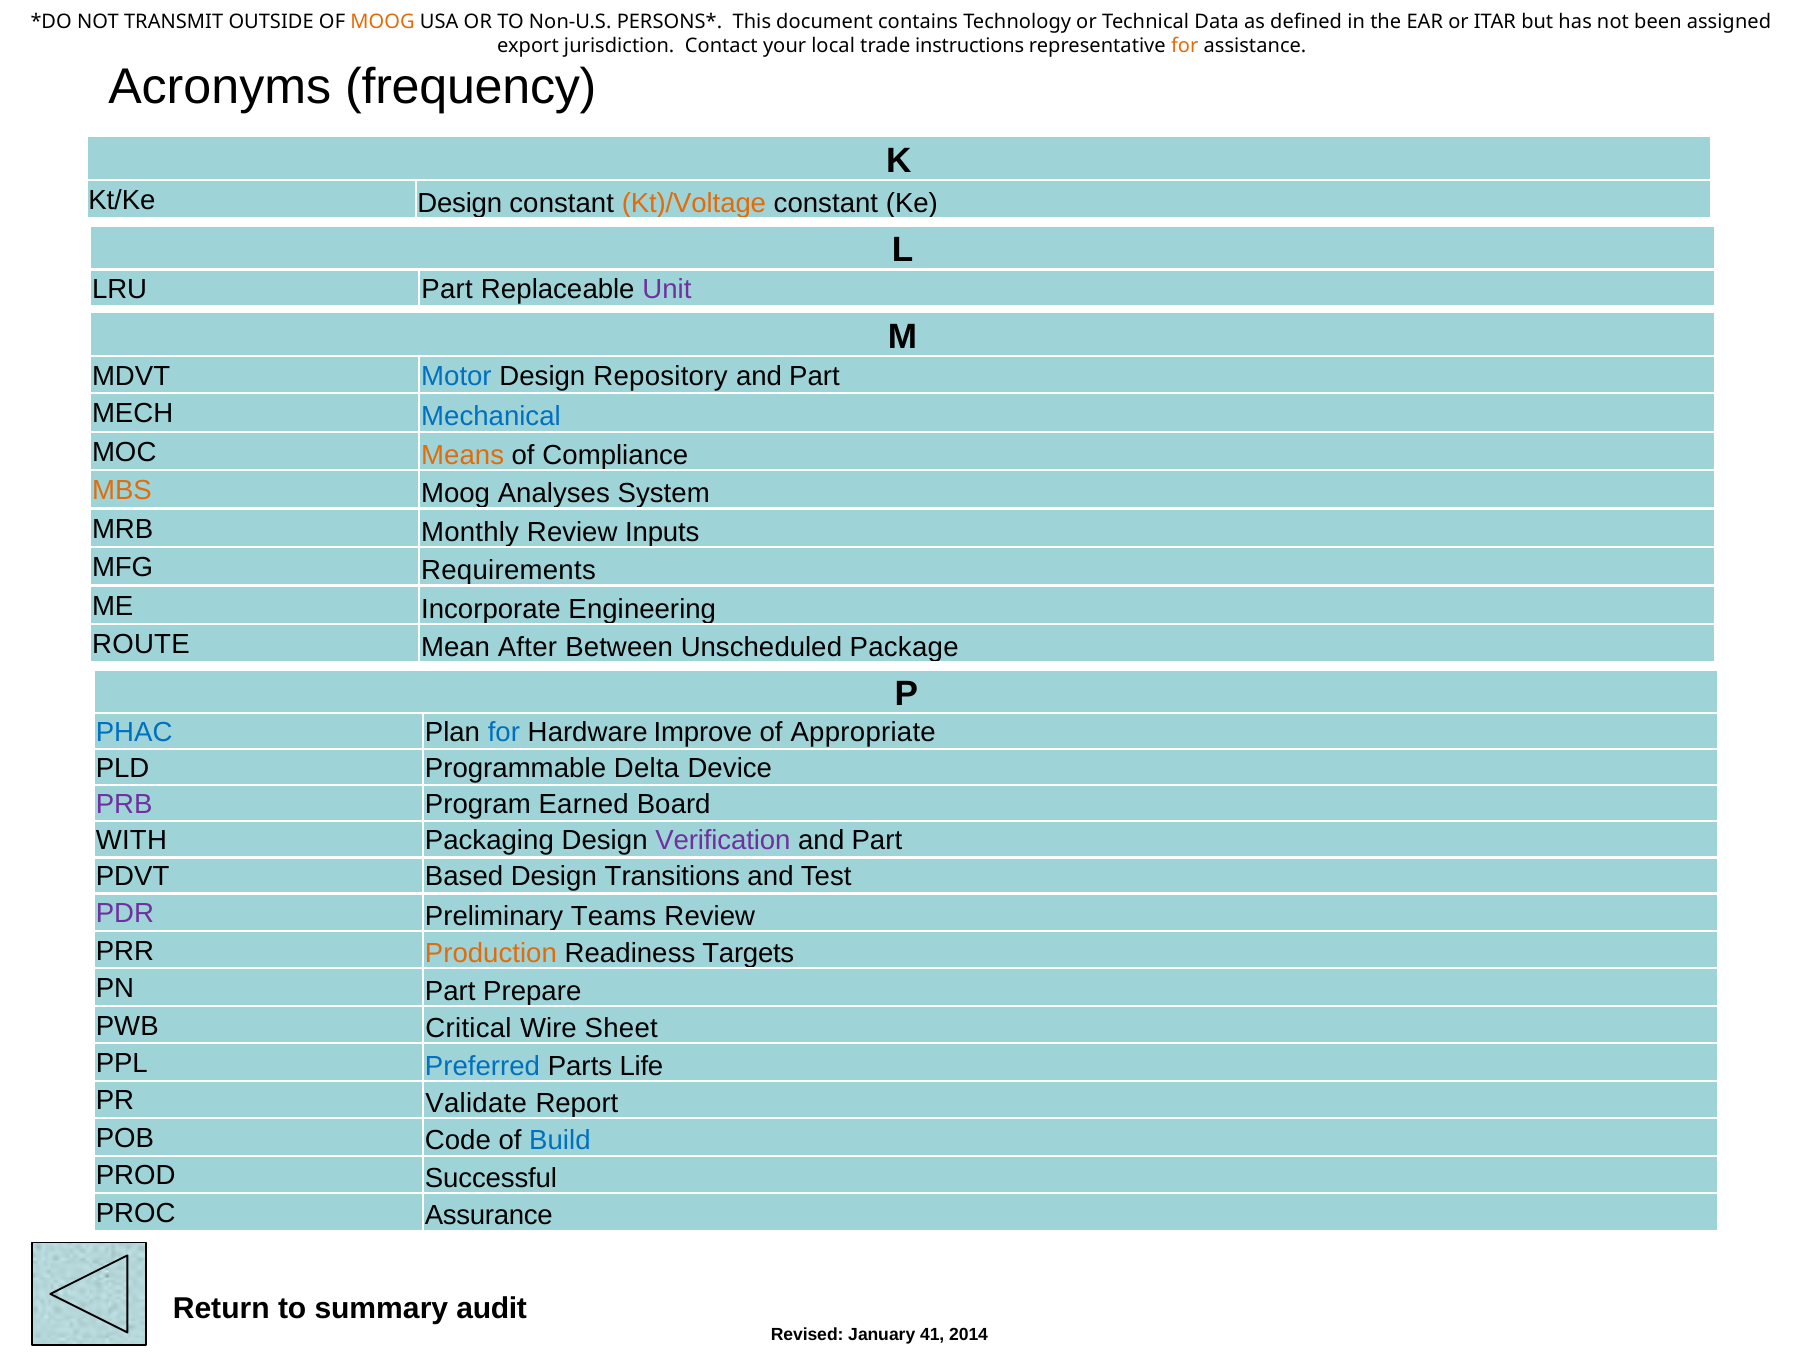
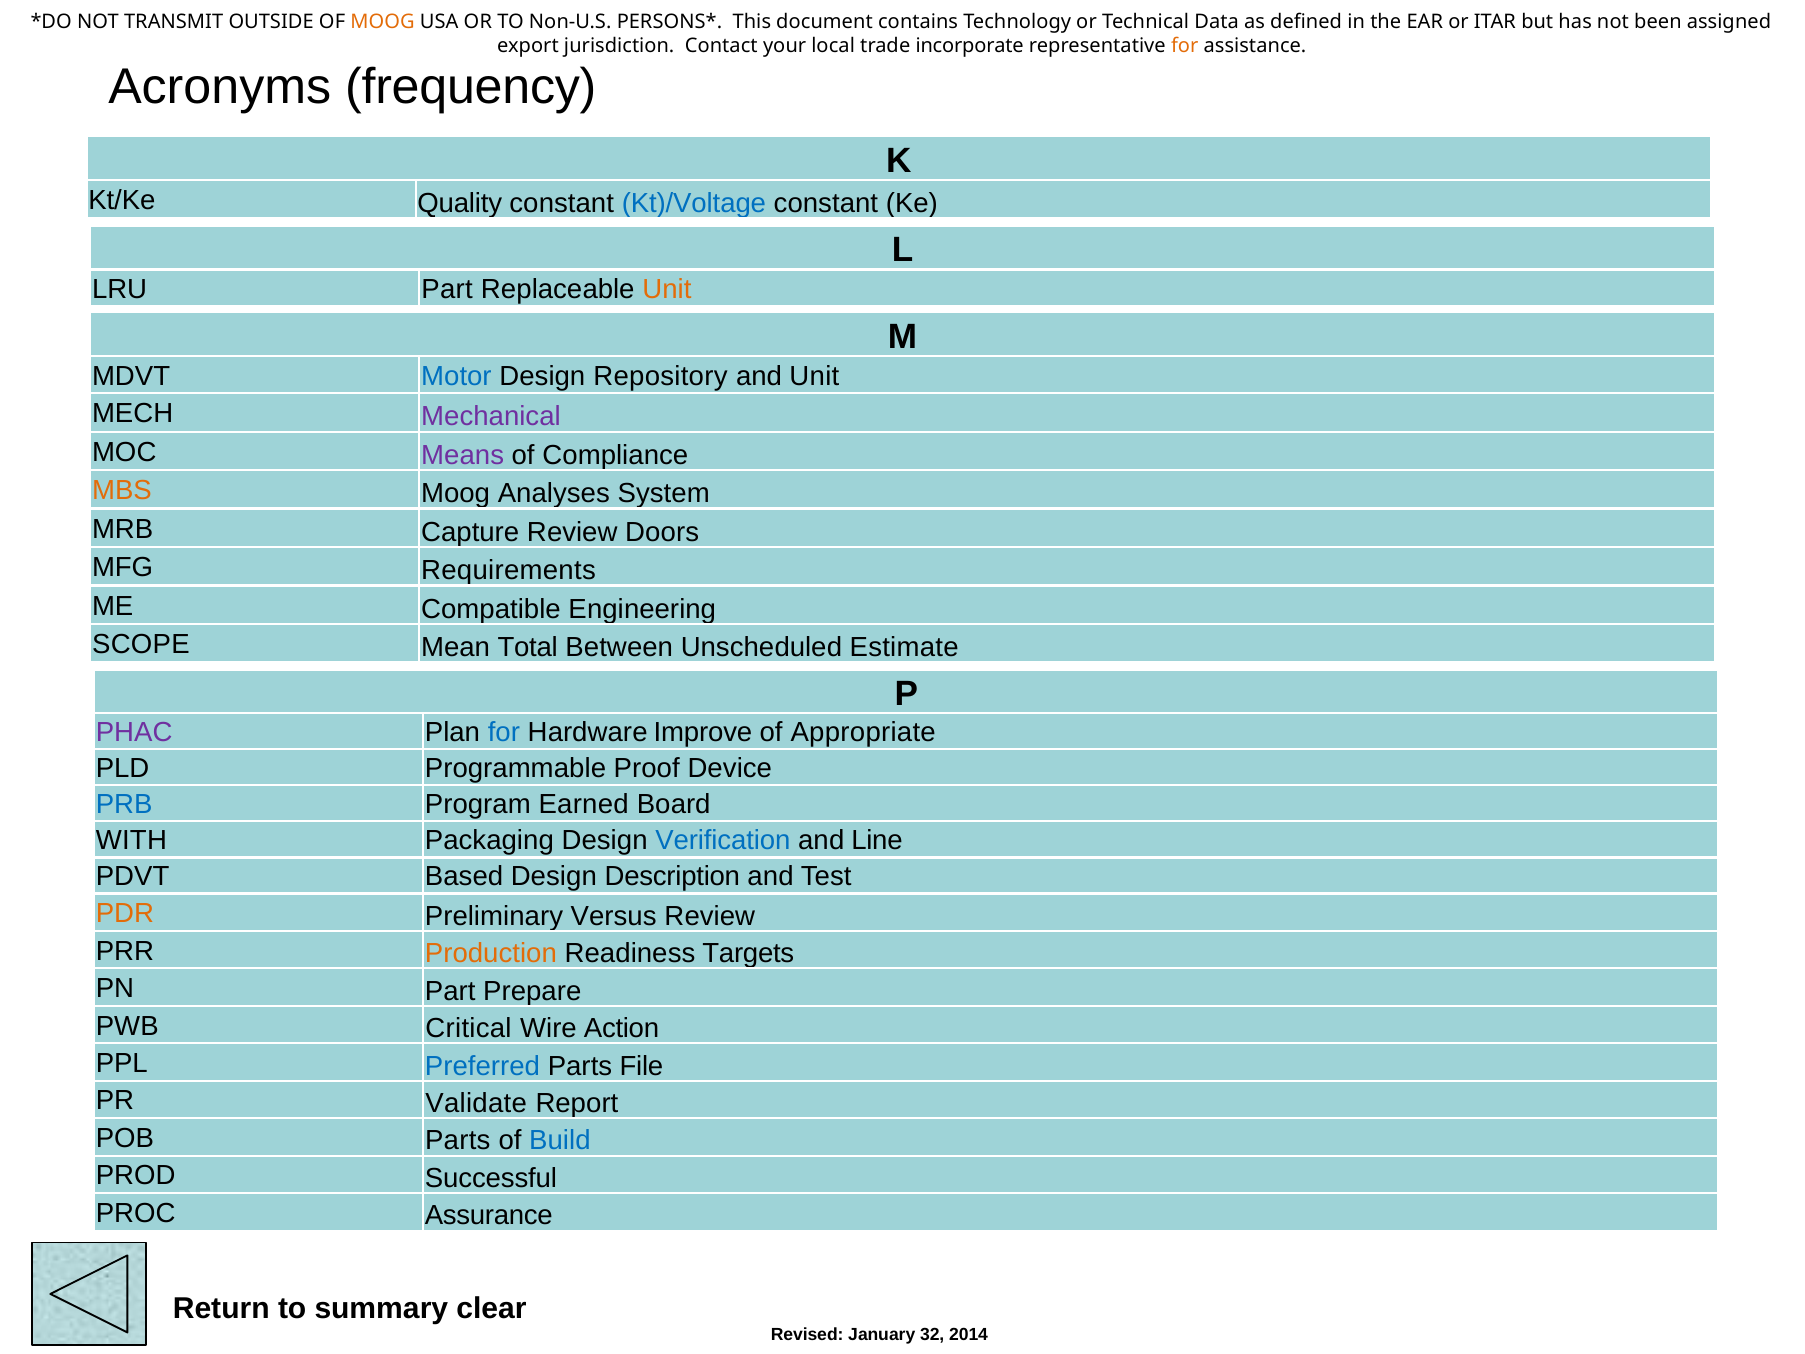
instructions: instructions -> incorporate (970, 46)
Kt/Ke Design: Design -> Quality (460, 203)
Kt)/Voltage colour: orange -> blue (694, 203)
Unit colour: purple -> orange (667, 289)
Part: Part -> Unit (814, 376)
Mechanical colour: blue -> purple (491, 417)
Means colour: orange -> purple (463, 455)
Monthly: Monthly -> Capture (470, 532)
Inputs: Inputs -> Doors (662, 532)
Incorporate: Incorporate -> Compatible (491, 609)
ROUTE: ROUTE -> SCOPE (141, 644)
After: After -> Total (528, 647)
Package: Package -> Estimate (904, 647)
PHAC colour: blue -> purple (134, 733)
Delta: Delta -> Proof (647, 769)
PRB colour: purple -> blue (124, 805)
Verification colour: purple -> blue (723, 841)
Part: Part -> Line (877, 841)
Transitions: Transitions -> Description (672, 877)
PDR colour: purple -> orange (125, 913)
Teams: Teams -> Versus (614, 916)
Sheet: Sheet -> Action (622, 1028)
Life: Life -> File (641, 1066)
Code: Code -> Parts (458, 1141)
audit: audit -> clear (491, 1309)
41: 41 -> 32 (932, 1335)
